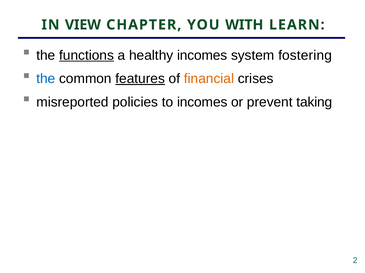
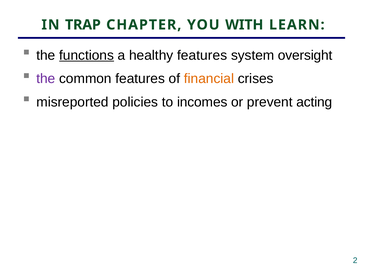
VIEW: VIEW -> TRAP (83, 25)
healthy incomes: incomes -> features (202, 55)
fostering: fostering -> oversight (305, 55)
the colour: blue -> purple (46, 79)
features underline: present -> none (140, 79)
taking: taking -> acting (314, 102)
